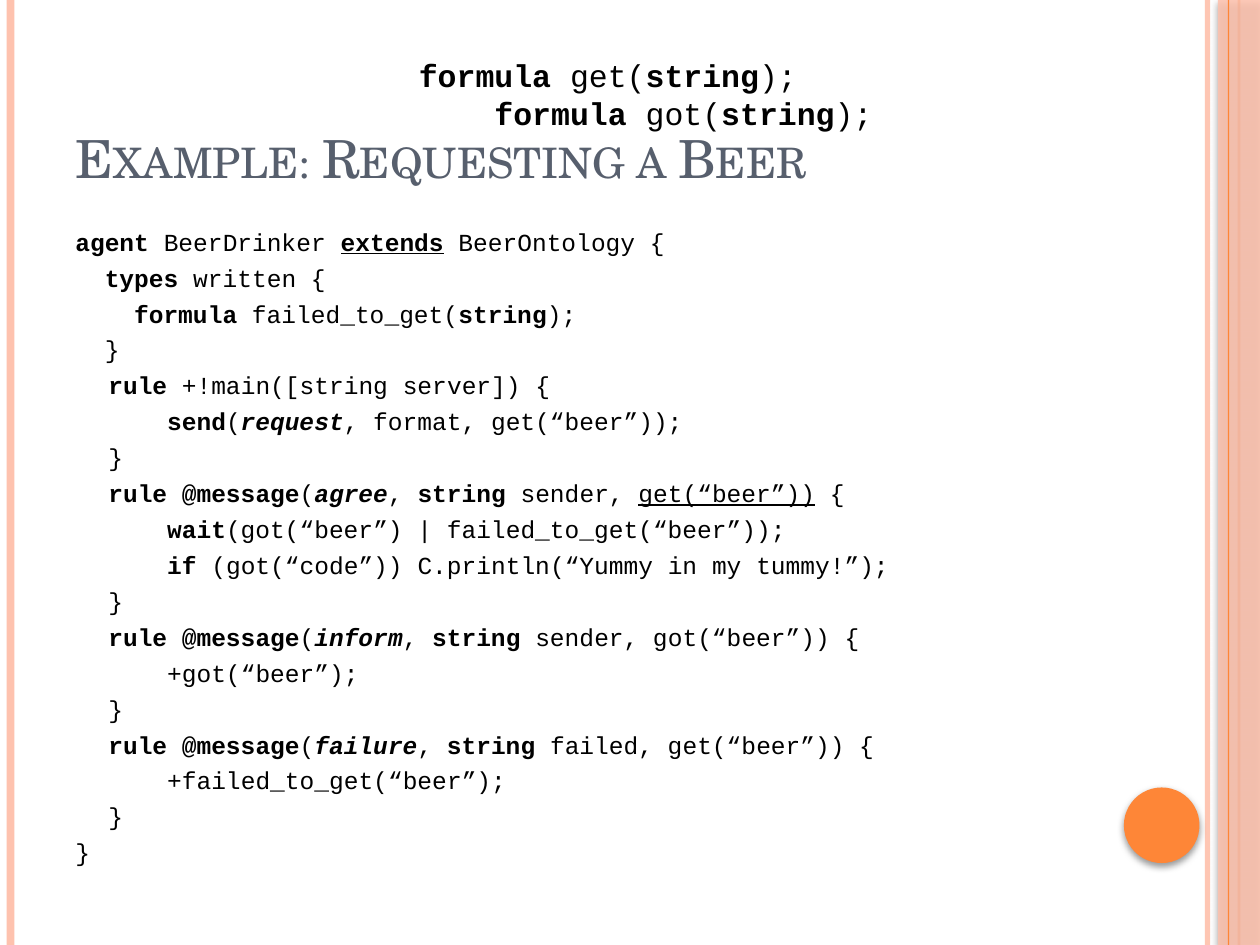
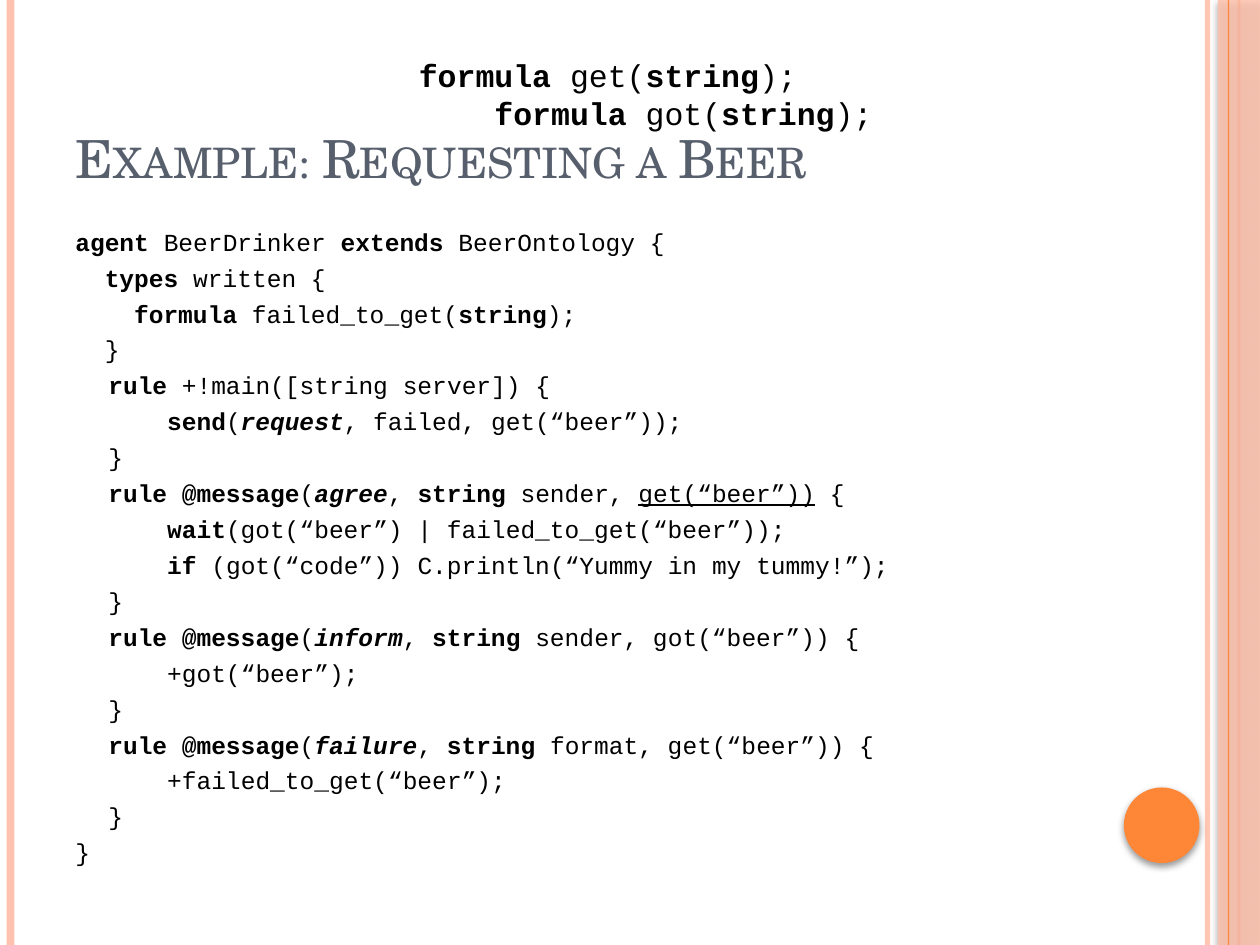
extends underline: present -> none (392, 243)
format: format -> failed (425, 423)
failed: failed -> format (602, 746)
